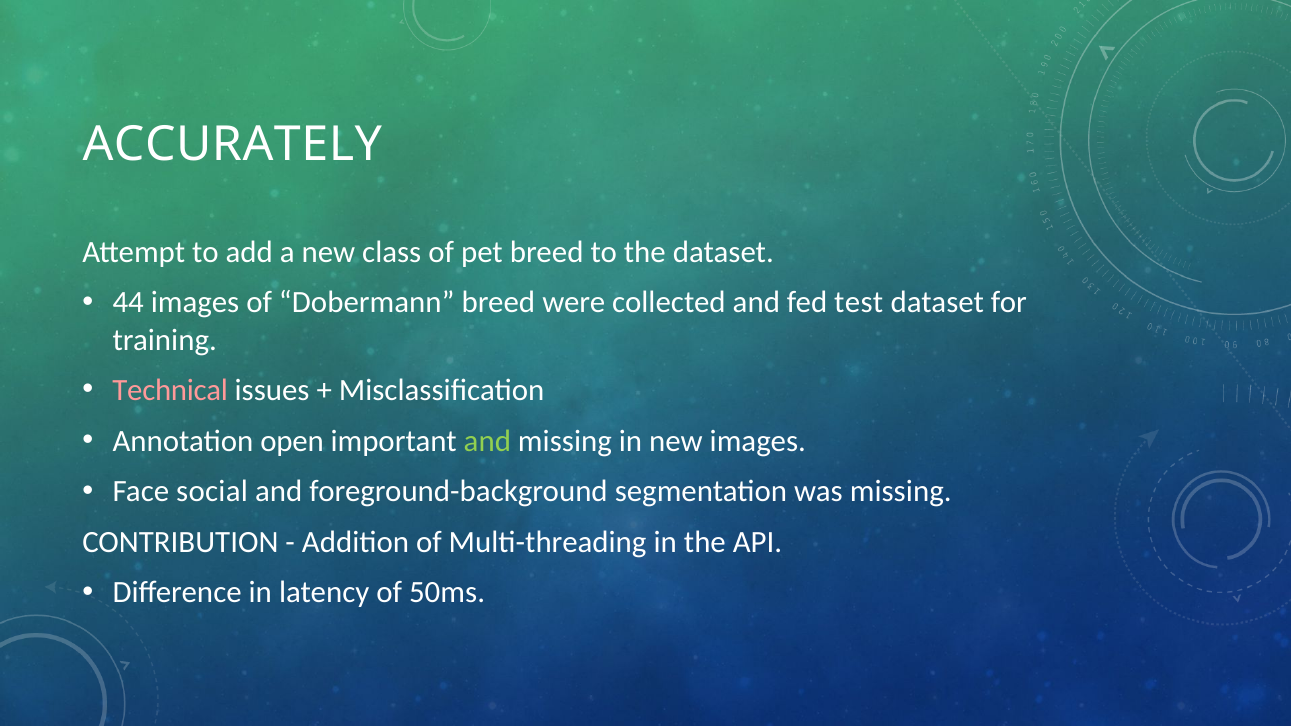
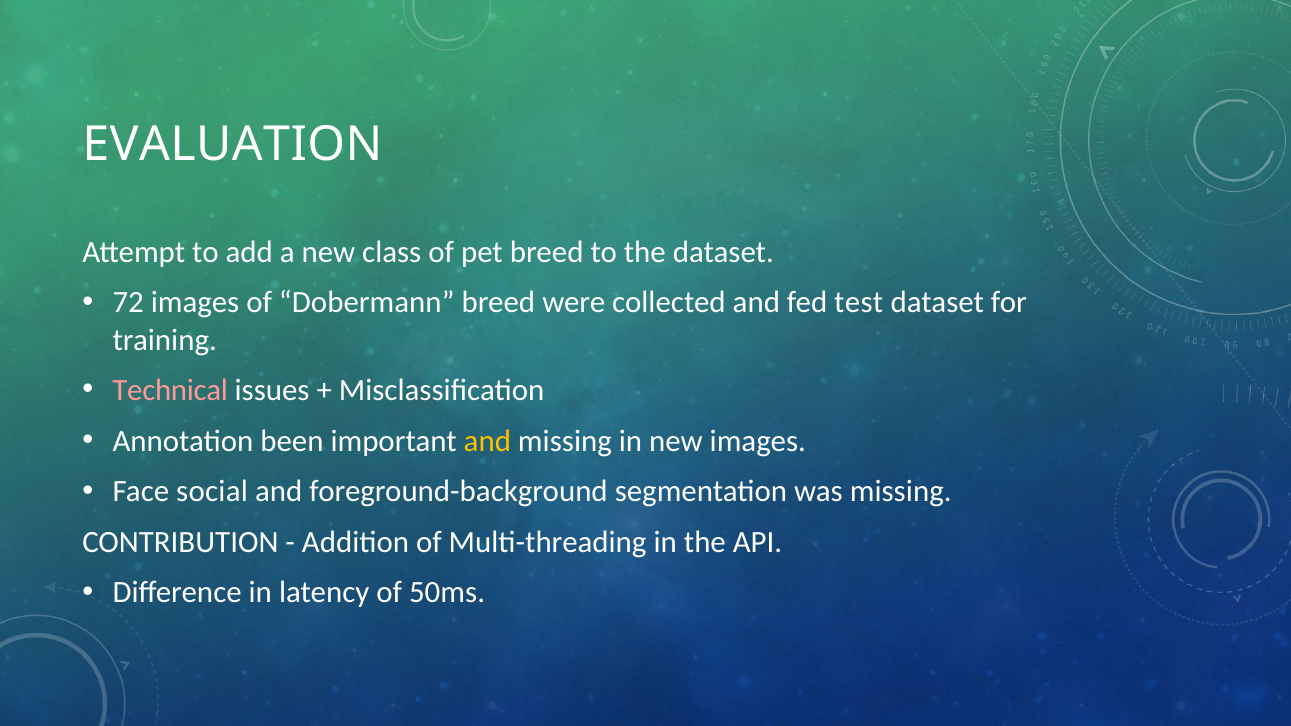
ACCURATELY: ACCURATELY -> EVALUATION (232, 145)
44: 44 -> 72 (128, 303)
open: open -> been (292, 441)
and colour: light green -> yellow (487, 441)
